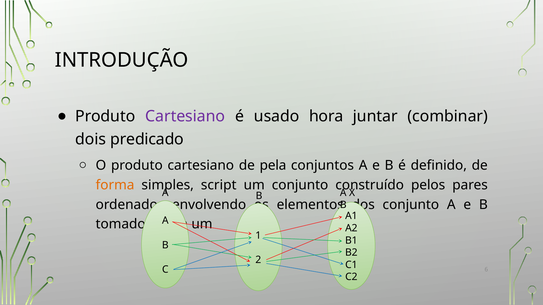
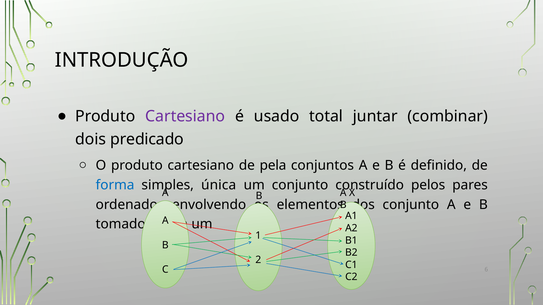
hora: hora -> total (326, 117)
forma colour: orange -> blue (115, 185)
script: script -> única (219, 185)
